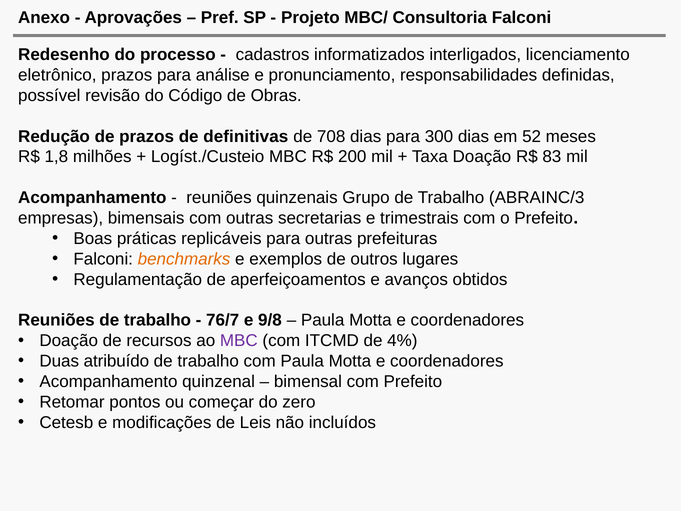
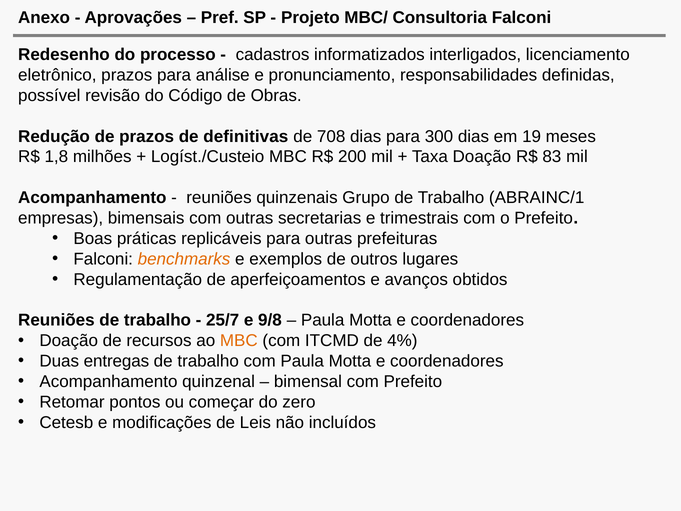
52: 52 -> 19 (532, 136)
ABRAINC/3: ABRAINC/3 -> ABRAINC/1 (537, 198)
76/7: 76/7 -> 25/7 (223, 320)
MBC colour: purple -> orange (239, 341)
atribuído: atribuído -> entregas (116, 361)
